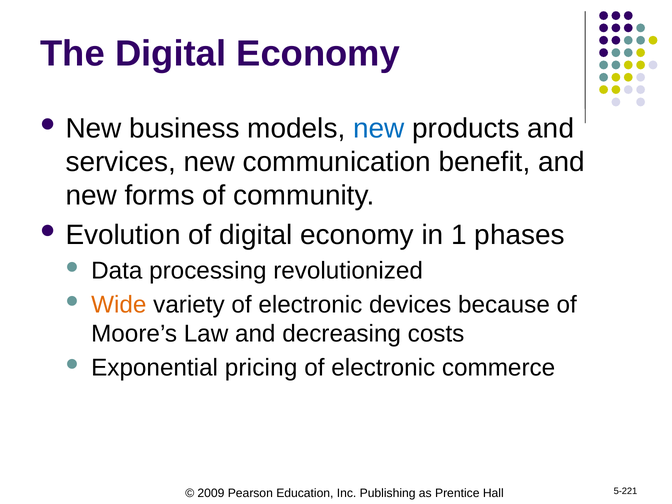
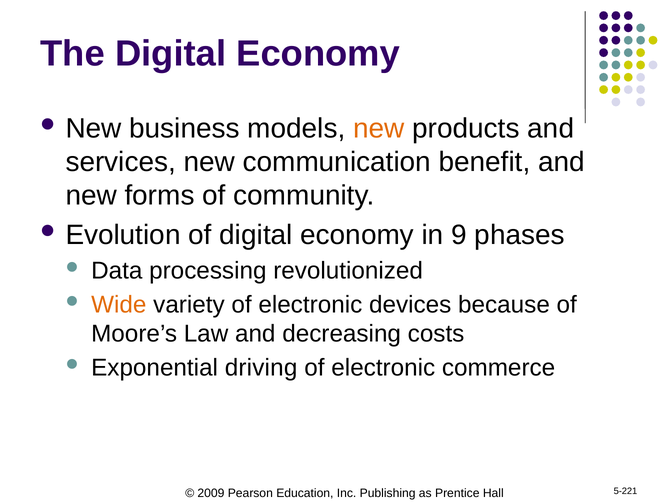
new colour: blue -> orange (379, 129)
1: 1 -> 9 (459, 235)
pricing: pricing -> driving (261, 368)
